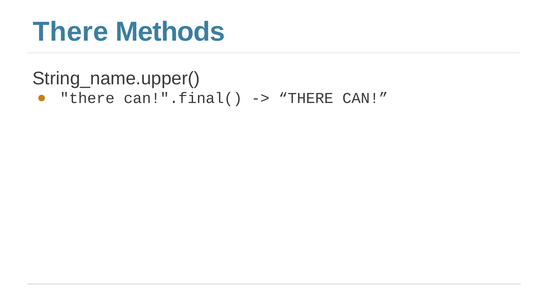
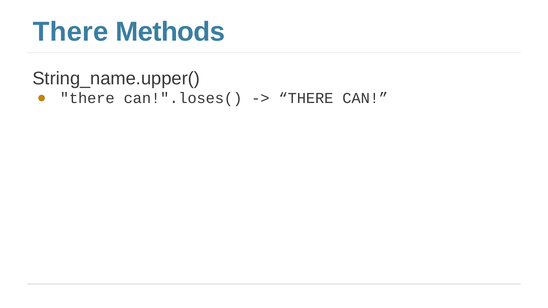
can!".final(: can!".final( -> can!".loses( (183, 98)
